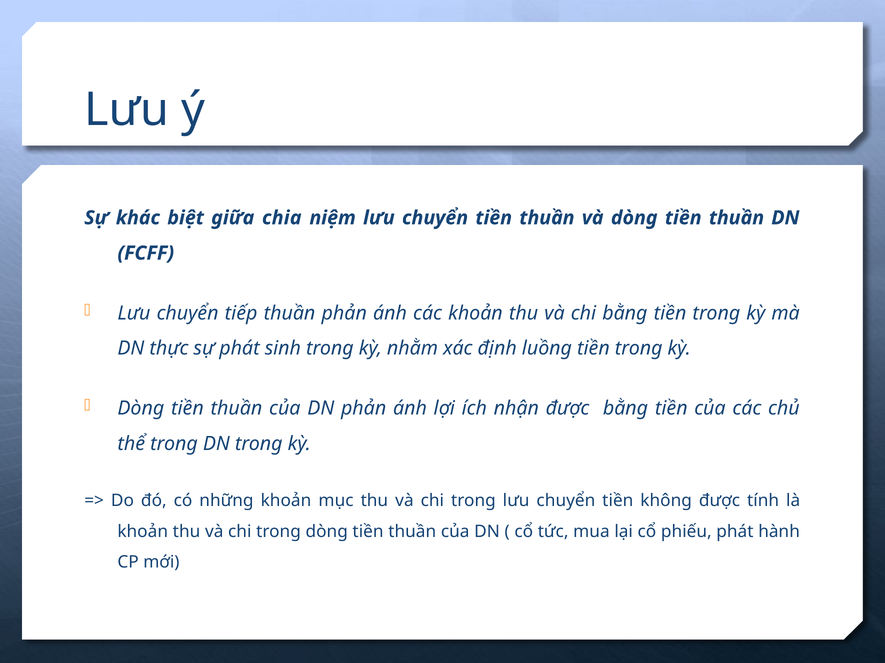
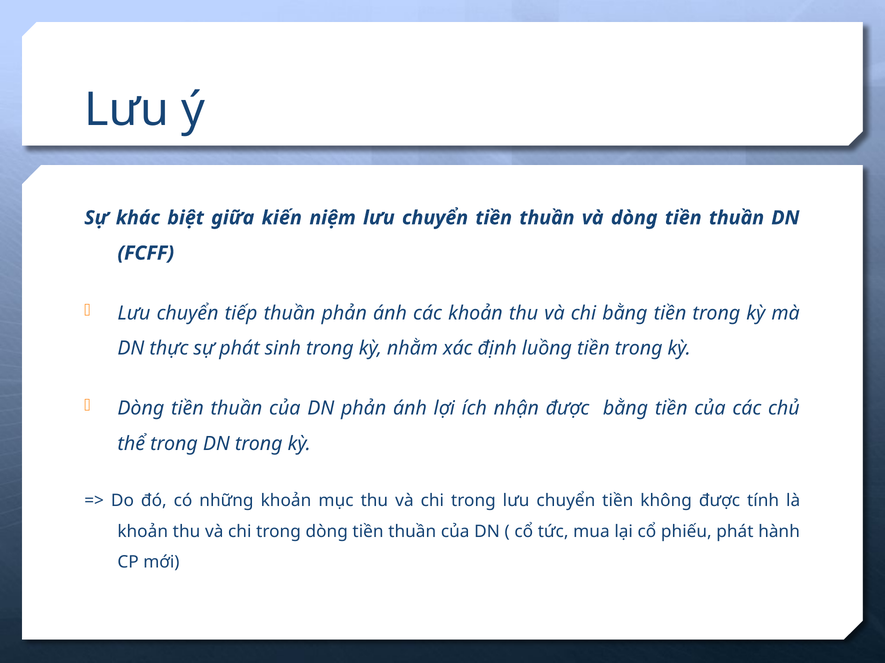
chia: chia -> kiến (282, 218)
